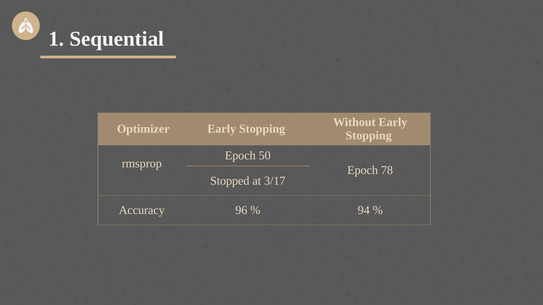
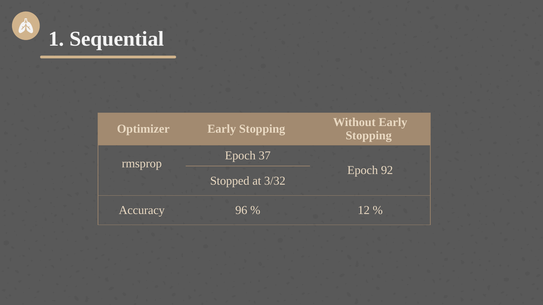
50: 50 -> 37 (265, 156)
78: 78 -> 92 (387, 171)
3/17: 3/17 -> 3/32 (275, 181)
94: 94 -> 12 (364, 211)
